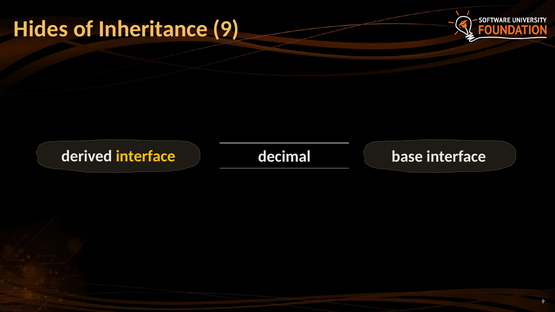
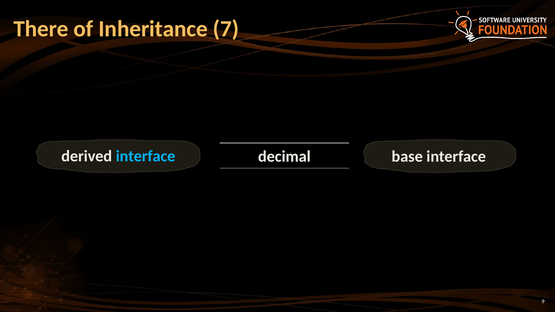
Hides: Hides -> There (41, 29)
Inheritance 9: 9 -> 7 (226, 29)
interface colour: yellow -> light blue (146, 156)
